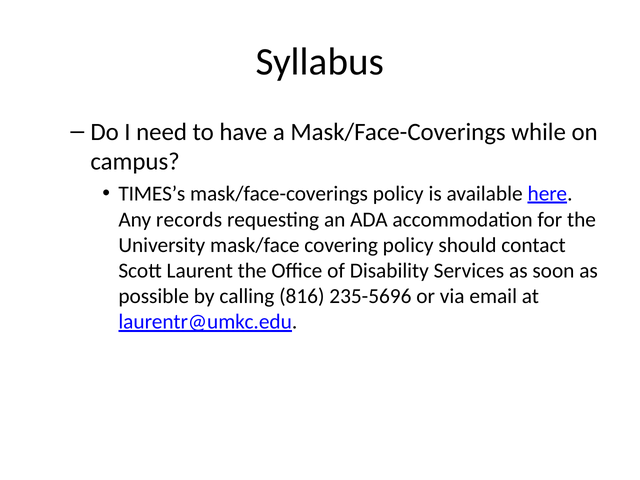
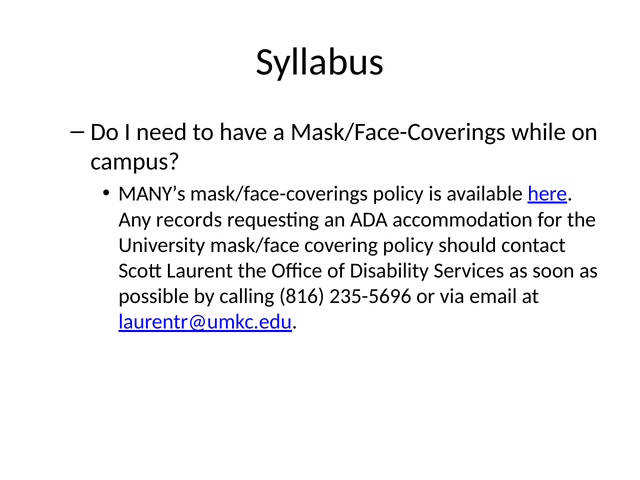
TIMES’s: TIMES’s -> MANY’s (152, 194)
